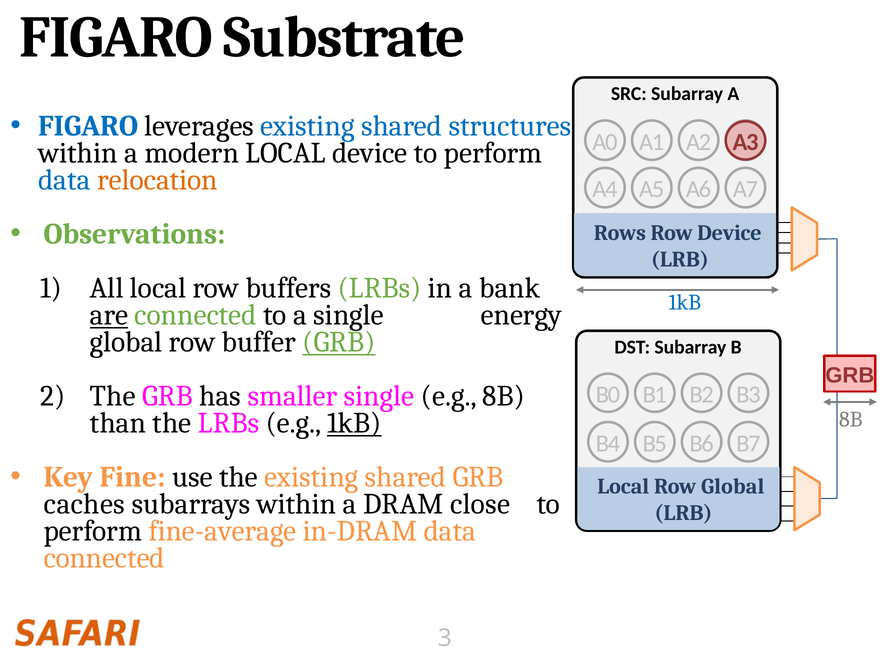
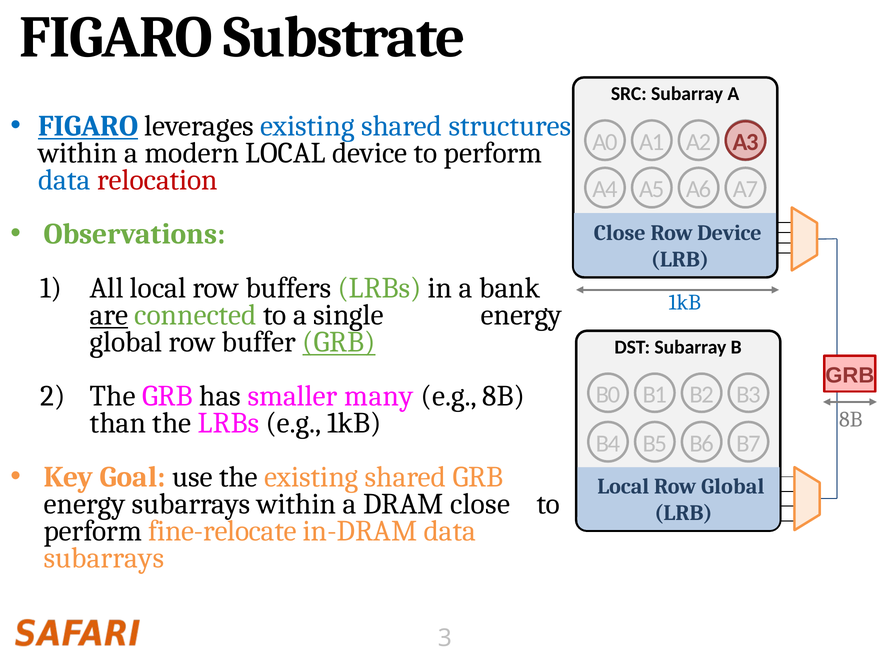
FIGARO underline: none -> present (88, 126)
relocation colour: orange -> red (158, 180)
Rows: Rows -> Close (620, 232)
smaller single: single -> many (379, 396)
1kB underline: present -> none (354, 423)
Fine: Fine -> Goal (132, 477)
caches: caches -> energy (85, 504)
fine-average: fine-average -> fine-relocate (223, 531)
connected: connected -> subarrays (104, 557)
